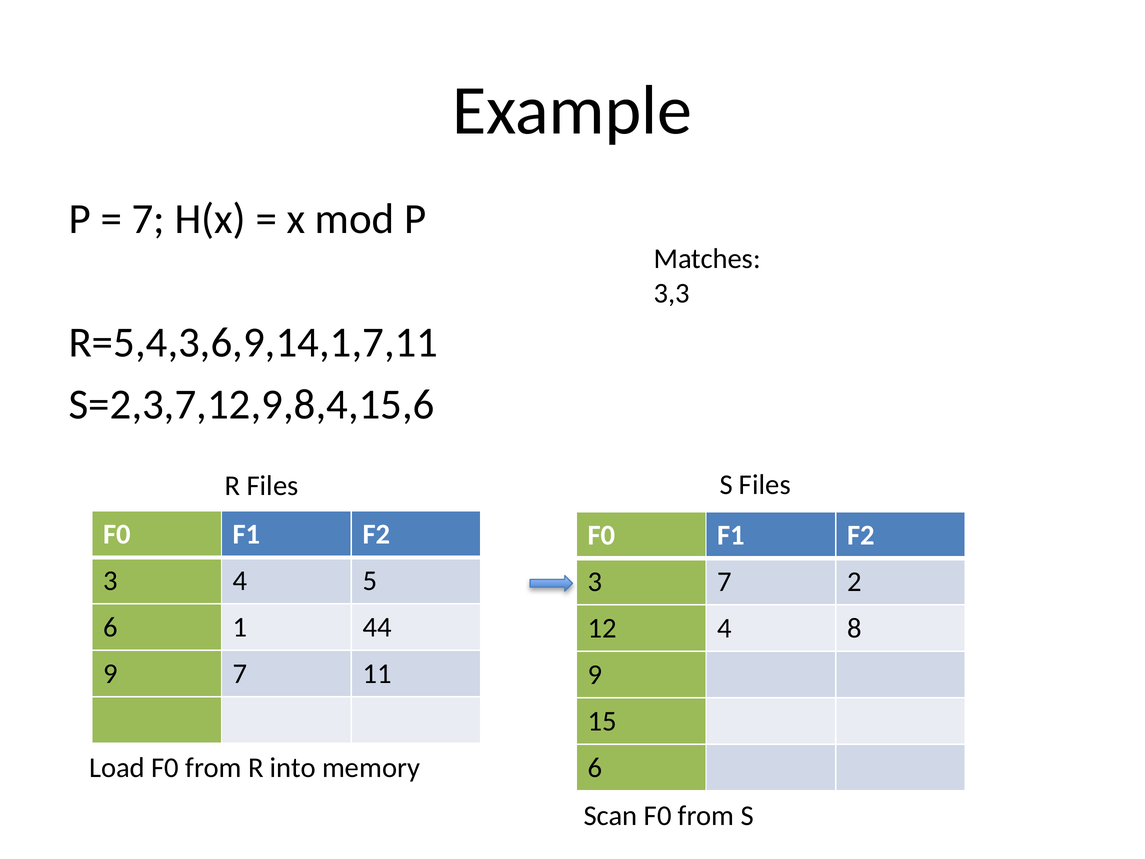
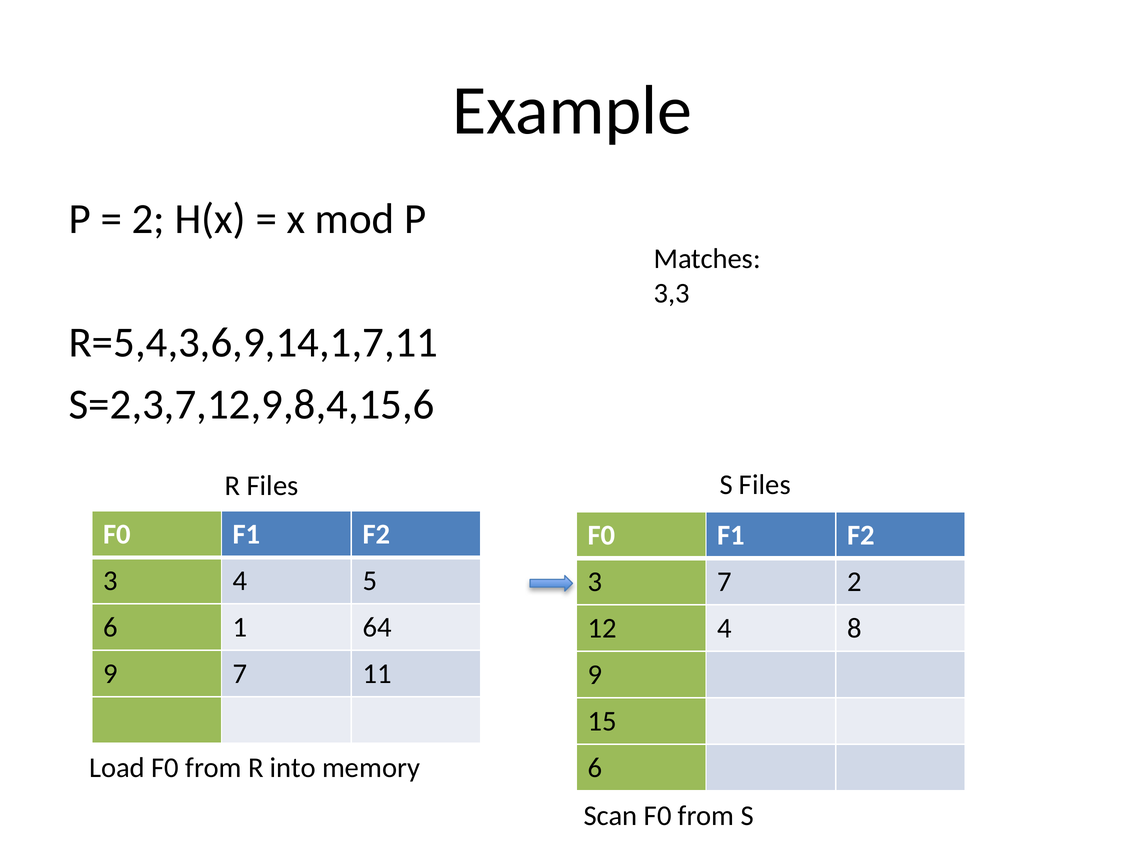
7: 7 -> 2 (148, 219)
44: 44 -> 64 (377, 627)
